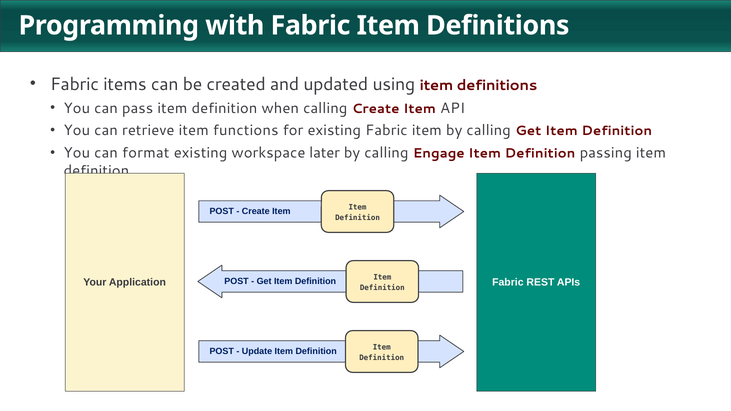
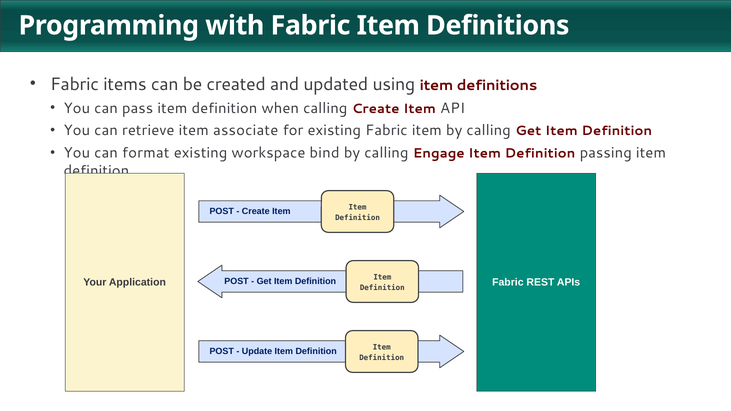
functions: functions -> associate (246, 131)
later: later -> bind (325, 153)
